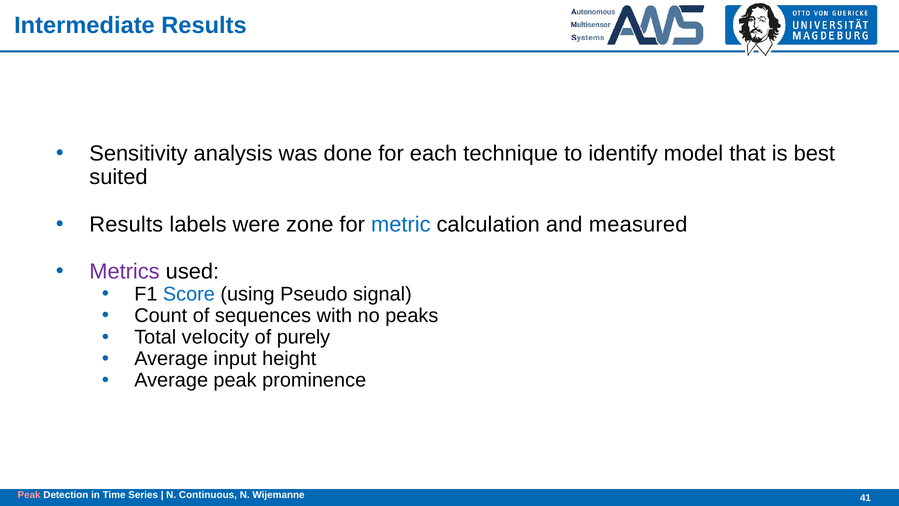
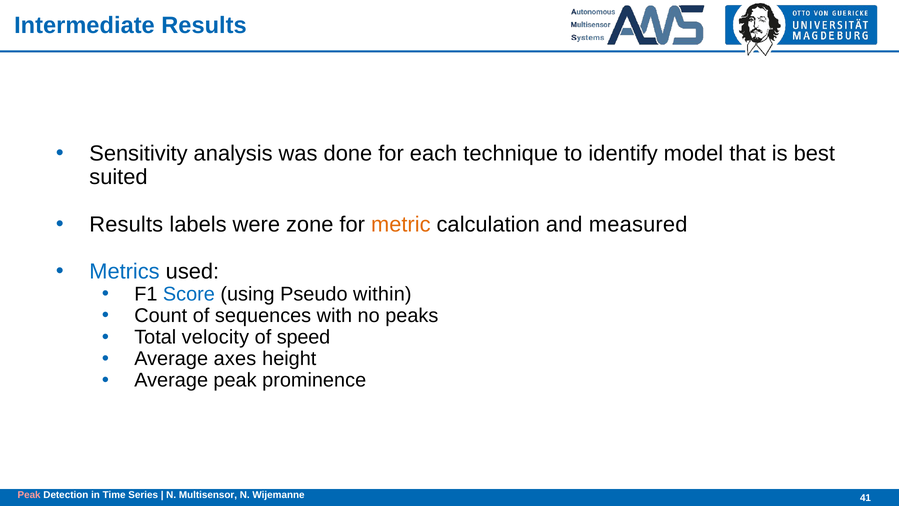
metric colour: blue -> orange (401, 224)
Metrics colour: purple -> blue (124, 271)
signal: signal -> within (382, 294)
purely: purely -> speed (304, 337)
input: input -> axes (235, 359)
Continuous: Continuous -> Multisensor (208, 495)
